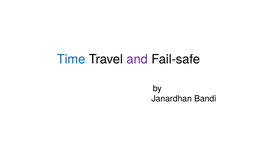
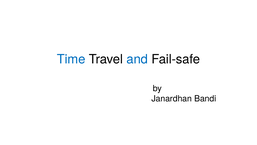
and colour: purple -> blue (137, 59)
